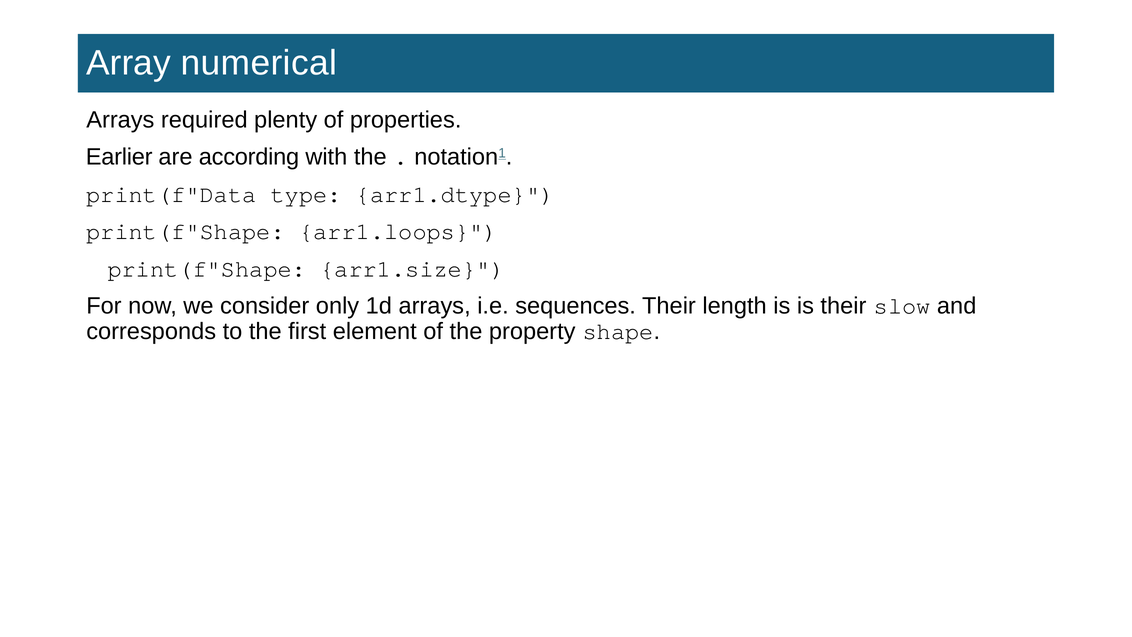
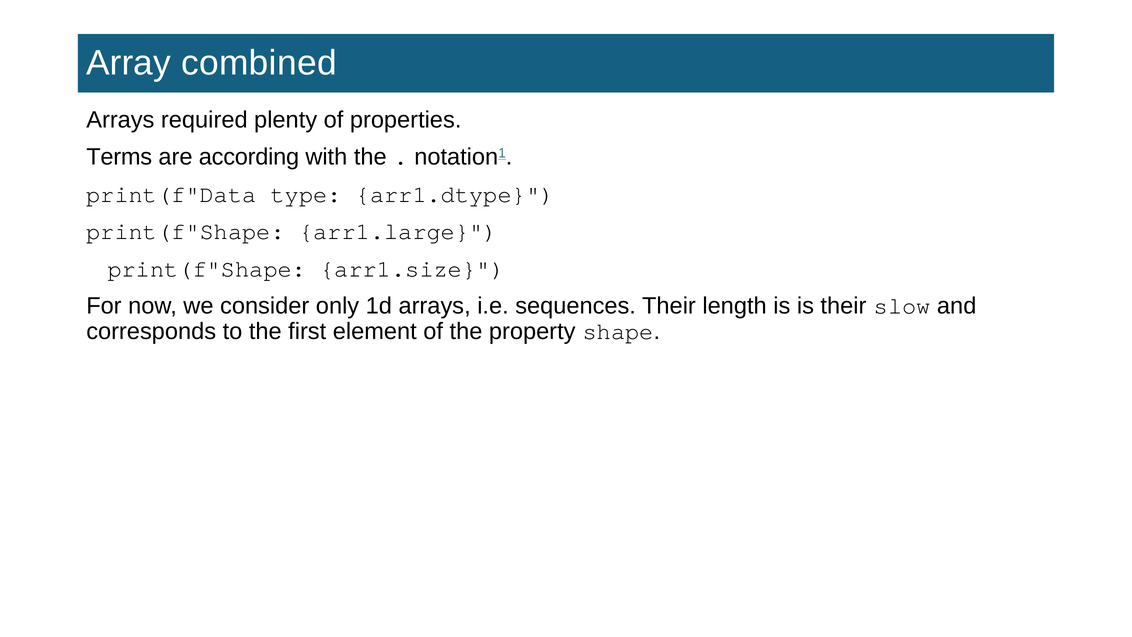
numerical: numerical -> combined (259, 63)
Earlier: Earlier -> Terms (119, 157)
arr1.loops: arr1.loops -> arr1.large (398, 231)
